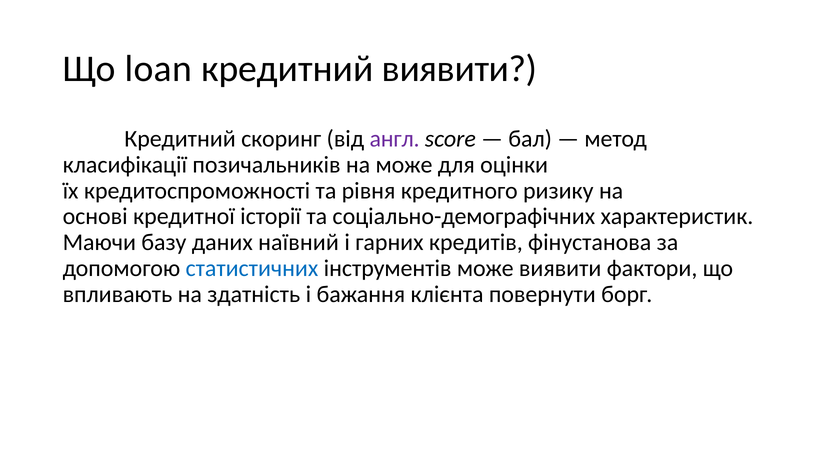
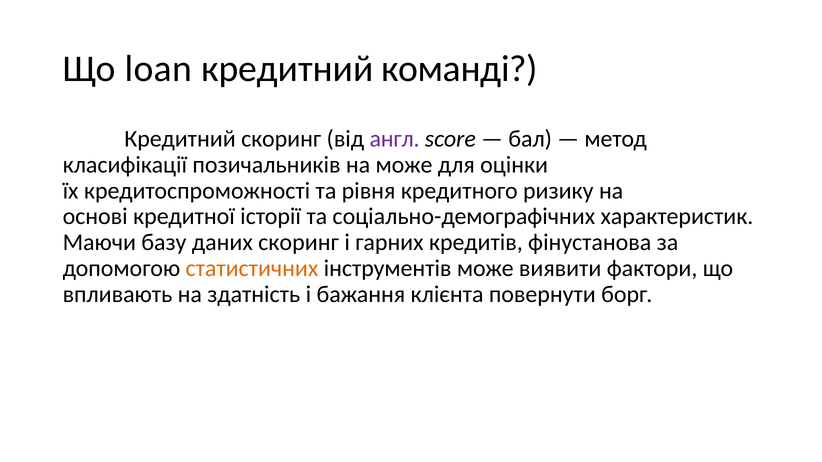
кредитний виявити: виявити -> команді (460, 69)
даних наївний: наївний -> скоринг (299, 243)
статистичних colour: blue -> orange (252, 268)
